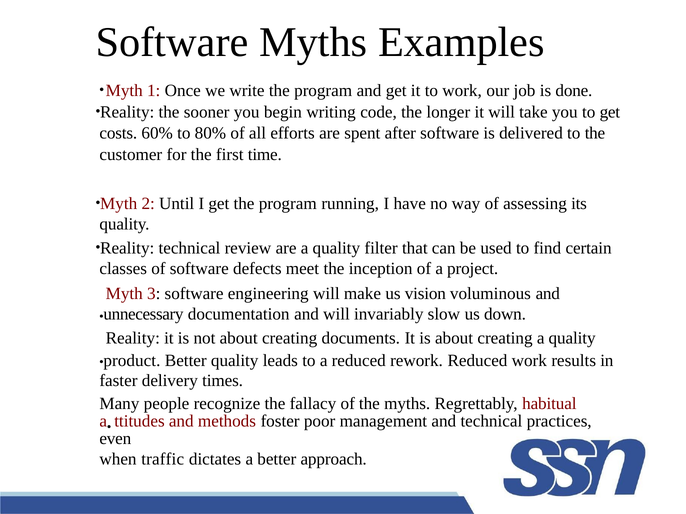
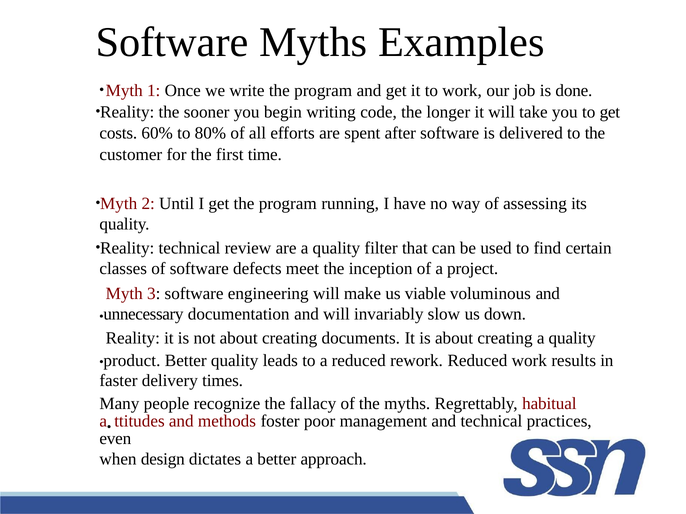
vision: vision -> viable (425, 294)
traffic: traffic -> design (163, 459)
